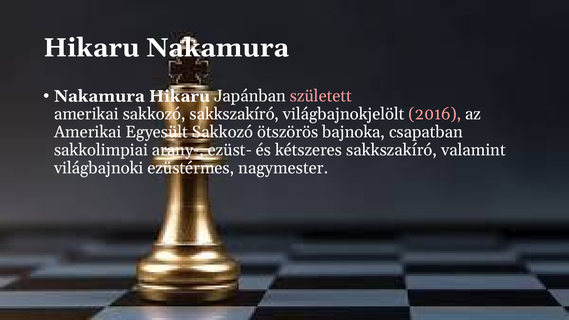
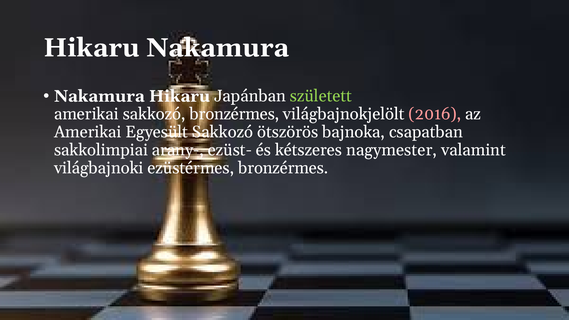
született colour: pink -> light green (321, 96)
sakkozó sakkszakíró: sakkszakíró -> bronzérmes (234, 114)
kétszeres sakkszakíró: sakkszakíró -> nagymester (392, 150)
ezüstérmes nagymester: nagymester -> bronzérmes (283, 168)
